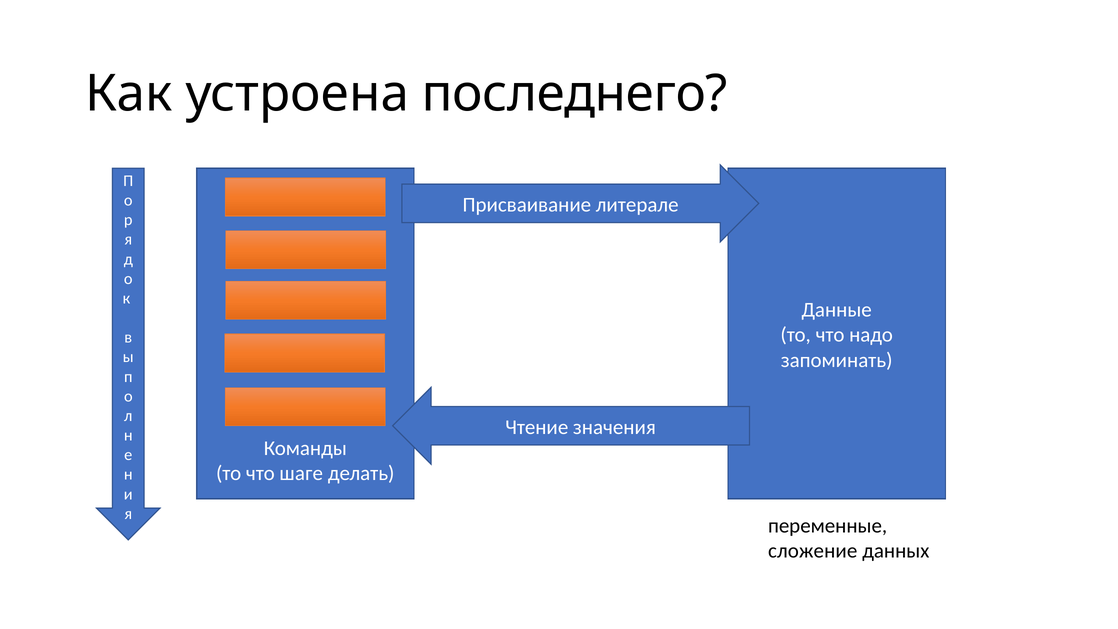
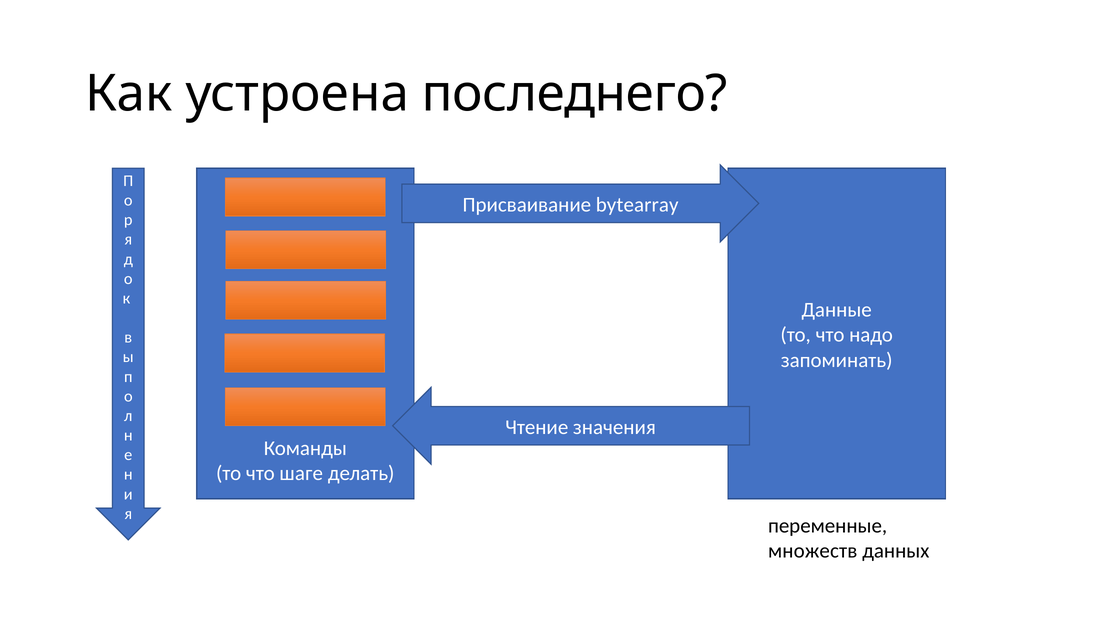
литерале: литерале -> bytearray (637, 205)
сложение: сложение -> множеств (813, 551)
